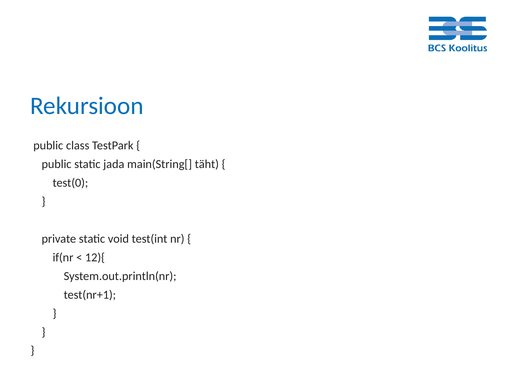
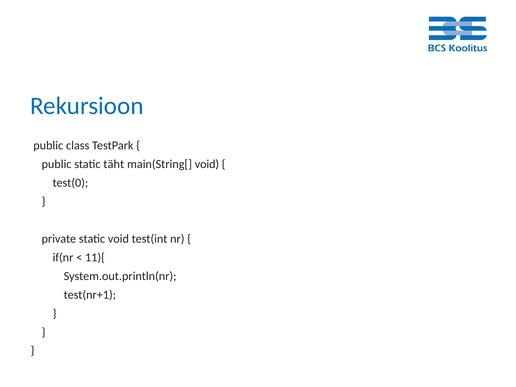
jada: jada -> täht (114, 164)
main(String[ täht: täht -> void (207, 164)
12){: 12){ -> 11){ (95, 257)
